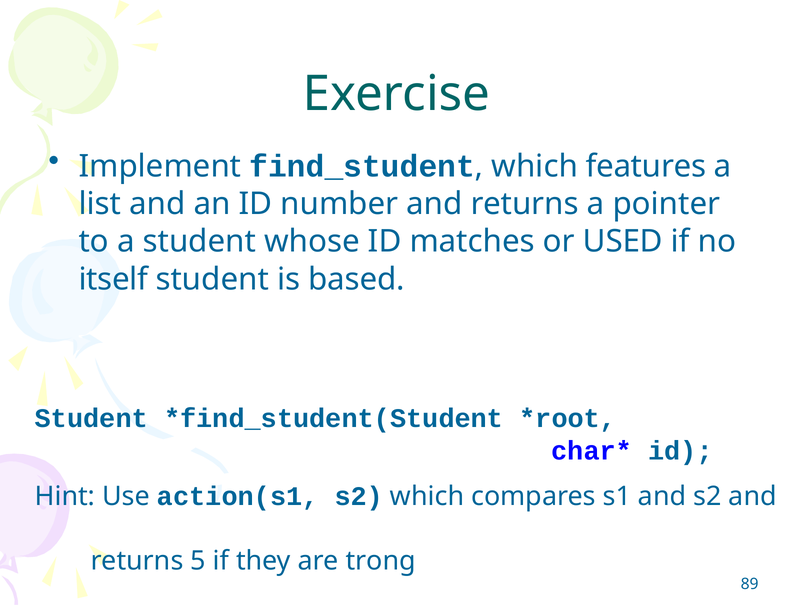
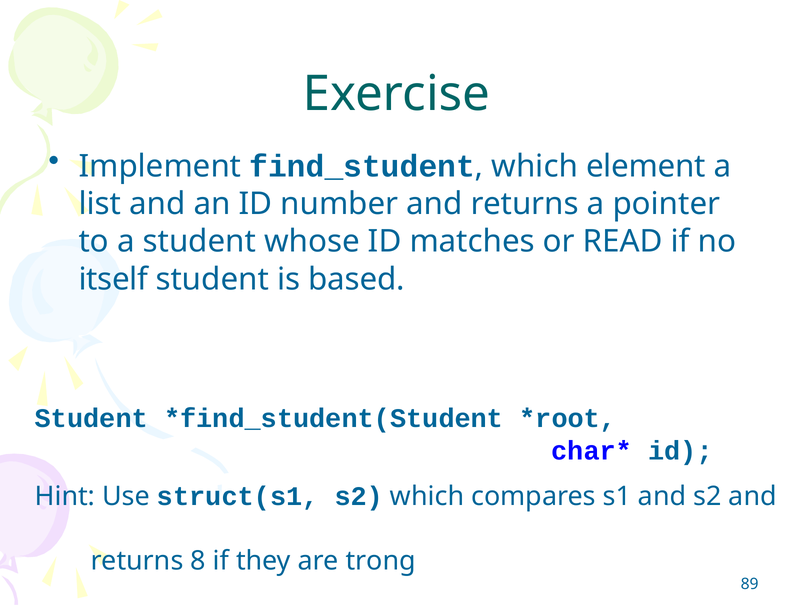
features: features -> element (646, 166)
USED: USED -> READ (623, 242)
action(s1: action(s1 -> struct(s1 (238, 497)
5: 5 -> 8 (198, 561)
